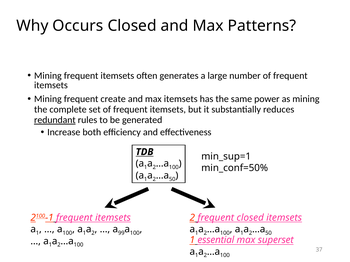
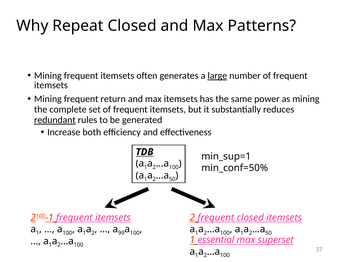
Occurs: Occurs -> Repeat (78, 26)
large underline: none -> present (217, 76)
create: create -> return (113, 99)
